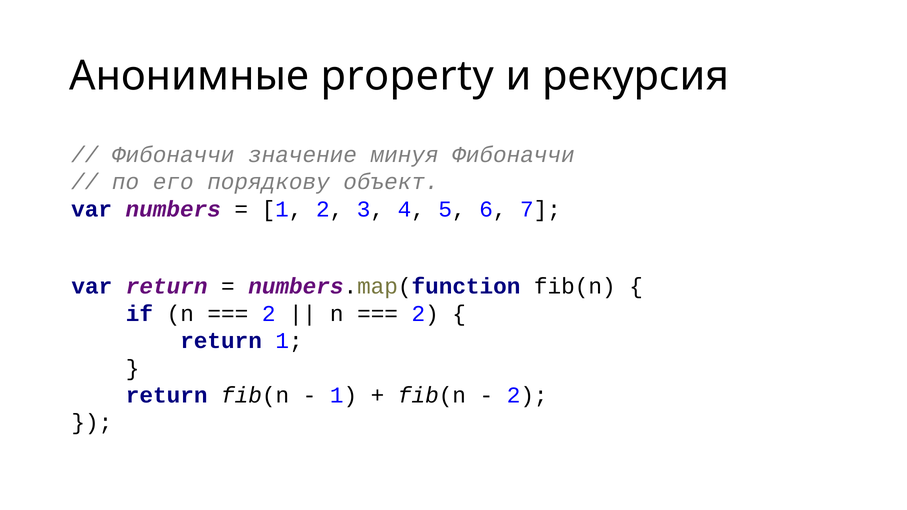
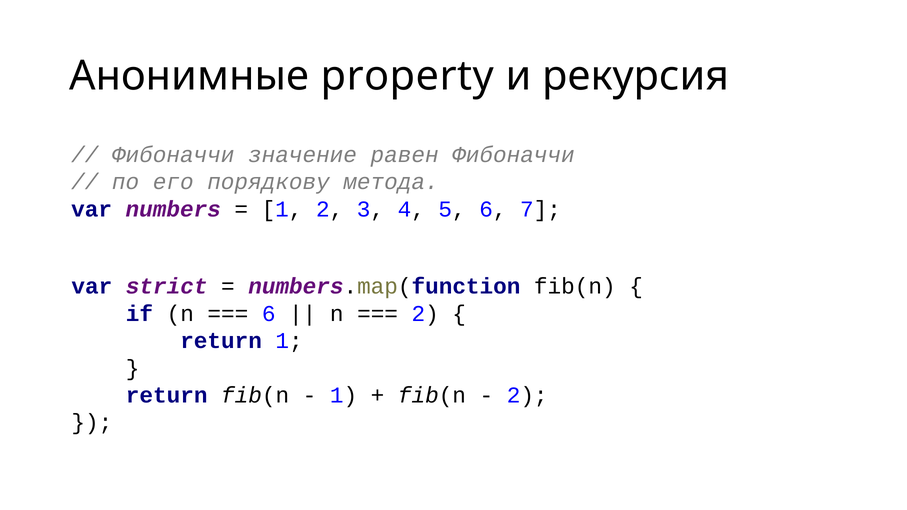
минуя: минуя -> равен (405, 155)
объект: объект -> метода (391, 182)
var return: return -> strict (167, 287)
2: 2 -> 6 (269, 314)
